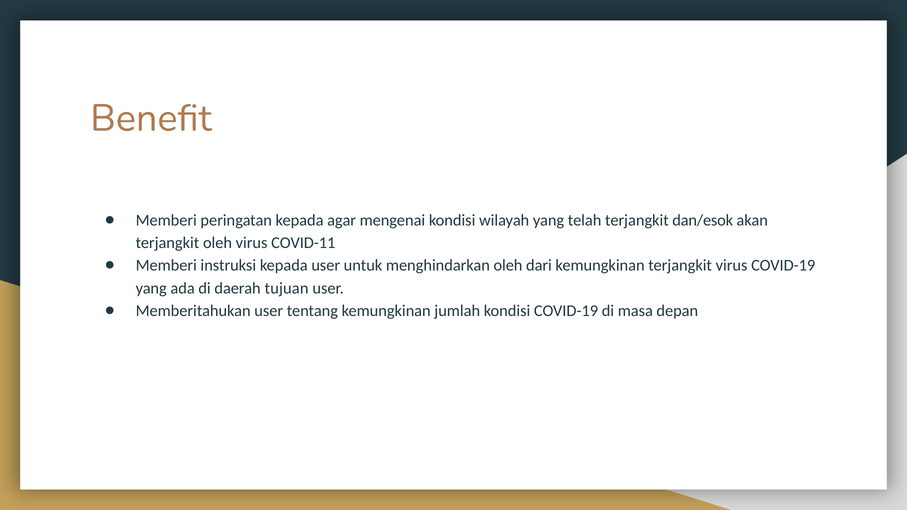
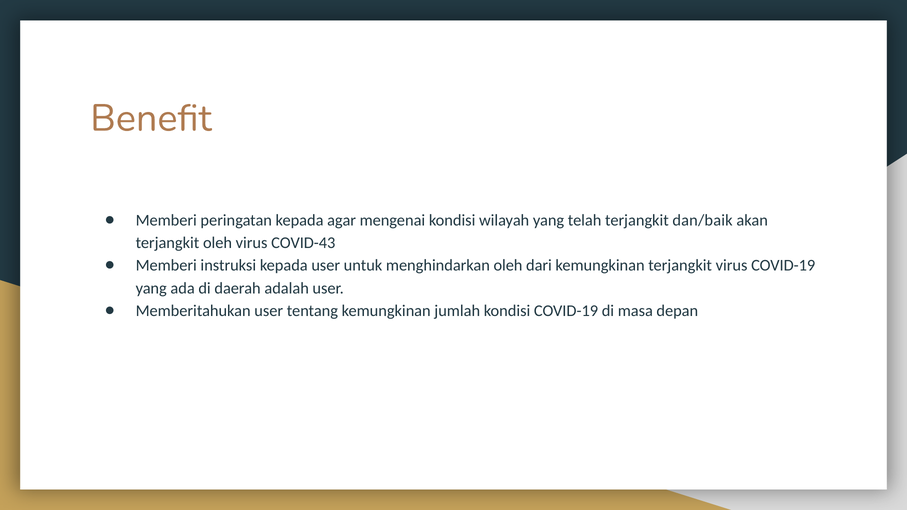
dan/esok: dan/esok -> dan/baik (703, 220)
COVID-11: COVID-11 -> COVID-43 (303, 243)
tujuan: tujuan -> adalah (287, 288)
